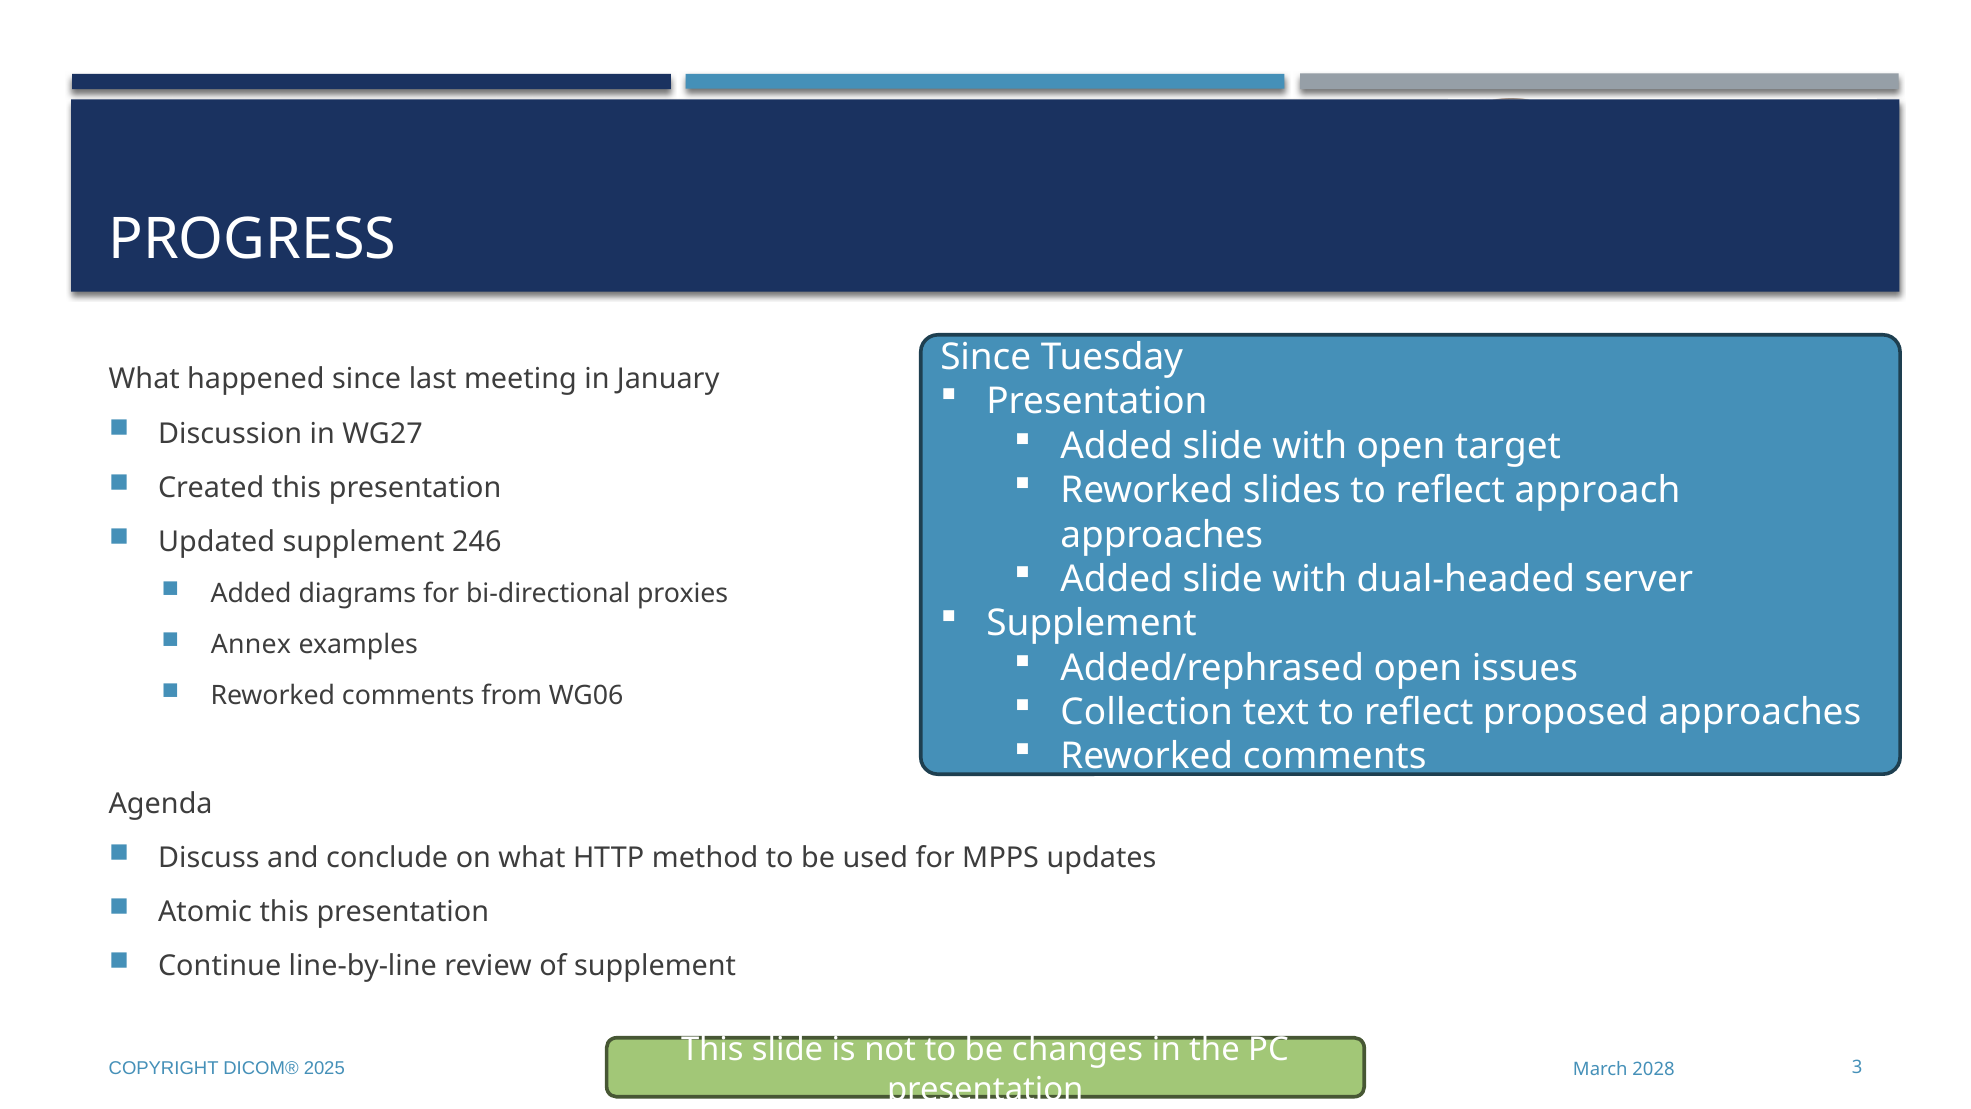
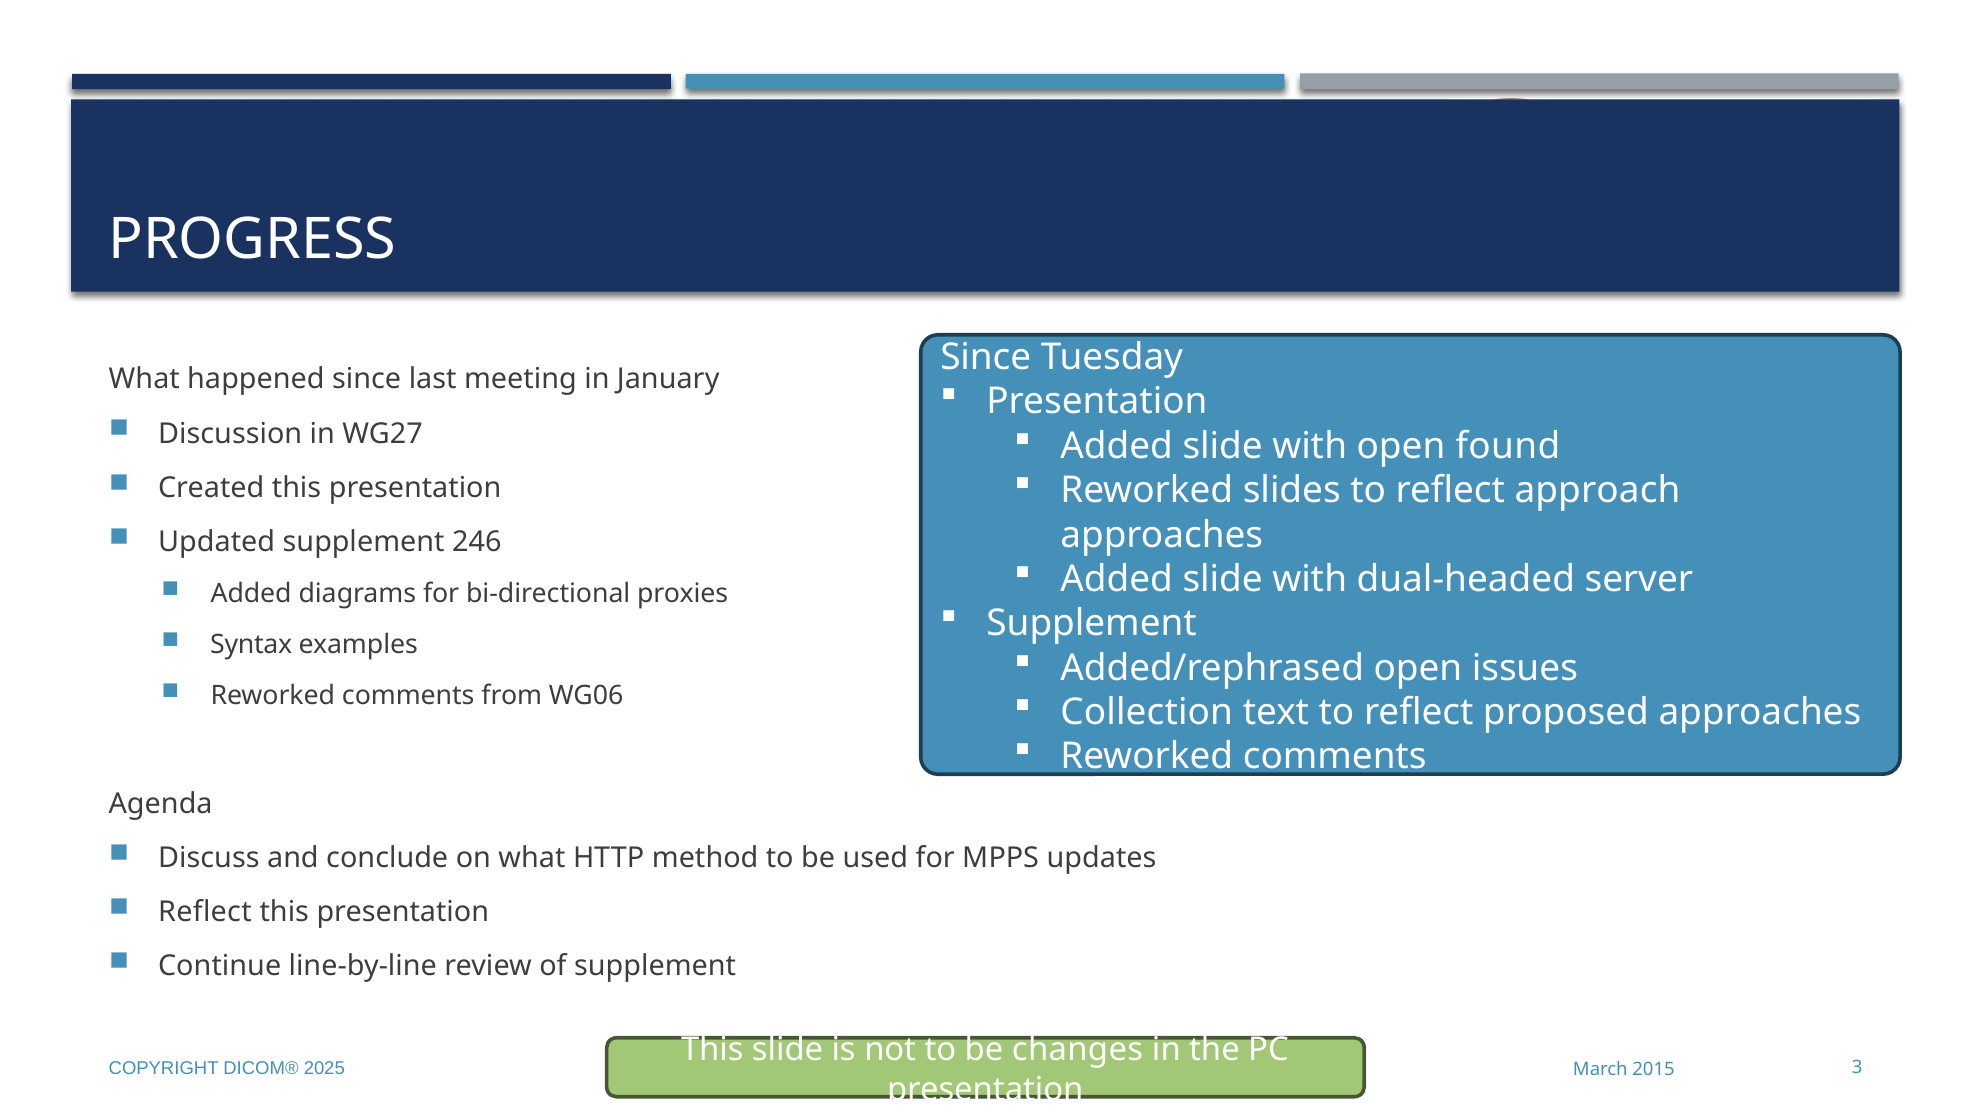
target: target -> found (1508, 446)
Annex: Annex -> Syntax (251, 645)
Atomic: Atomic -> Reflect (205, 912)
2028: 2028 -> 2015 (1654, 1069)
